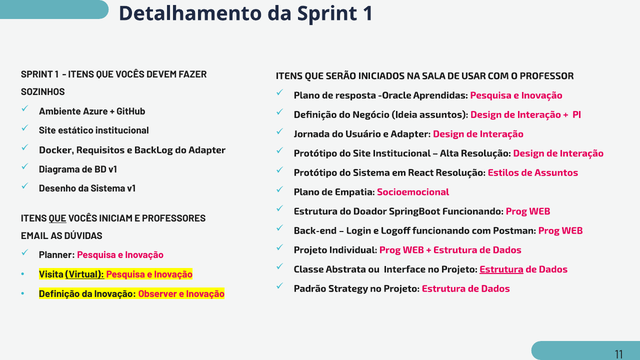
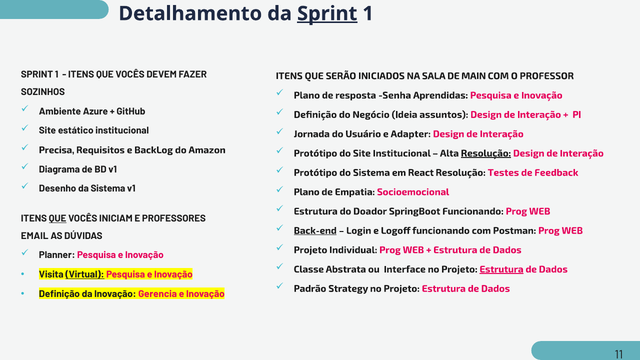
Sprint underline: none -> present (327, 14)
USAR: USAR -> MAIN (474, 76)
Oracle: Oracle -> Senha (395, 95)
Docker: Docker -> Precisa (57, 150)
do Adapter: Adapter -> Amazon (207, 150)
Resolução underline: none -> present (486, 153)
Estilos: Estilos -> Testes (503, 173)
de Assuntos: Assuntos -> Feedback (556, 173)
Back-end underline: none -> present (315, 231)
Observer: Observer -> Gerencia (158, 294)
